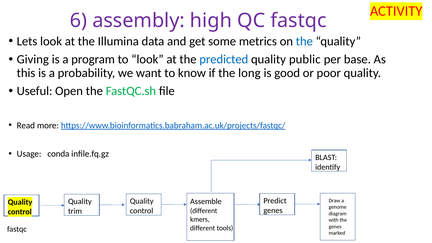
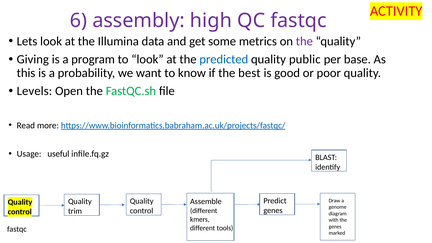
the colour: blue -> purple (304, 41)
long: long -> best (249, 73)
Useful: Useful -> Levels (34, 91)
conda: conda -> useful (58, 154)
